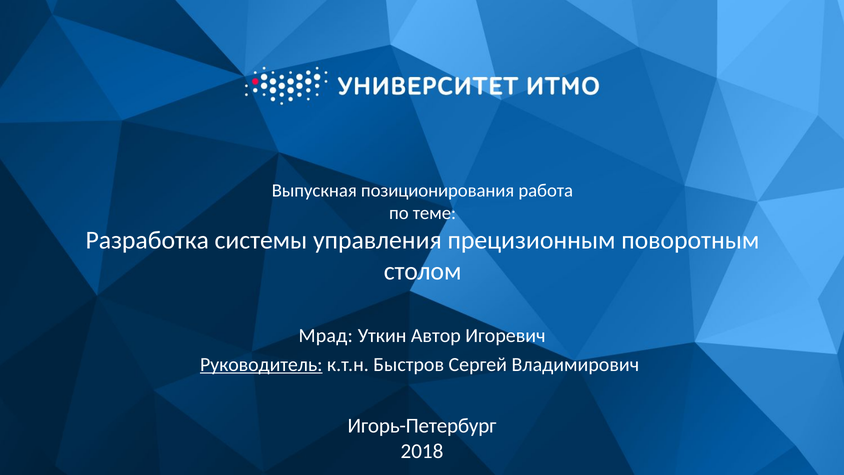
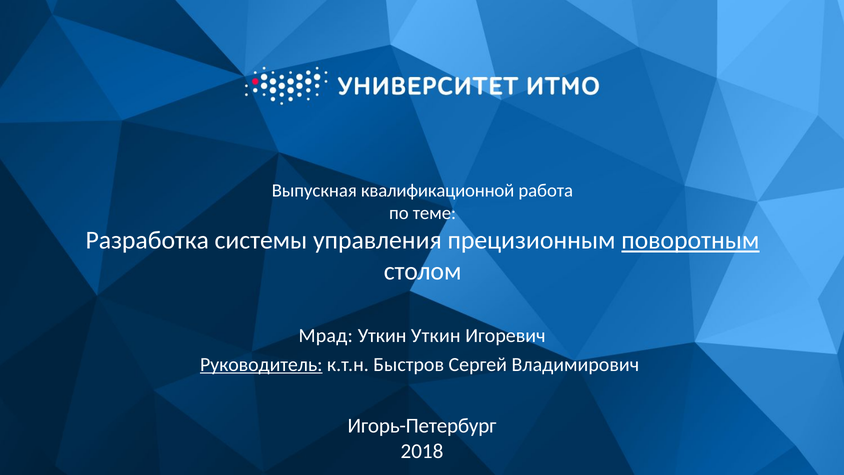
позиционирования: позиционирования -> квалификационной (438, 191)
поворотным underline: none -> present (690, 240)
Уткин Автор: Автор -> Уткин (436, 336)
